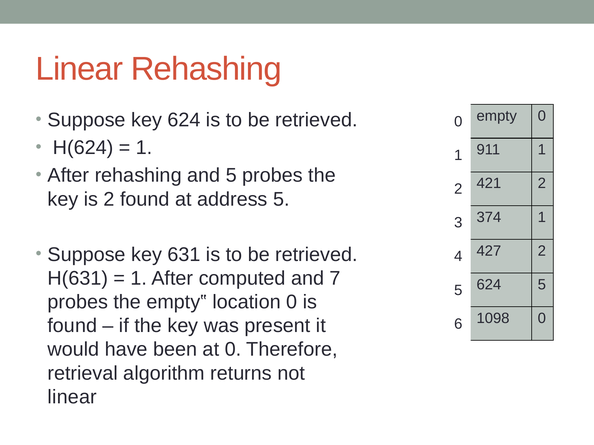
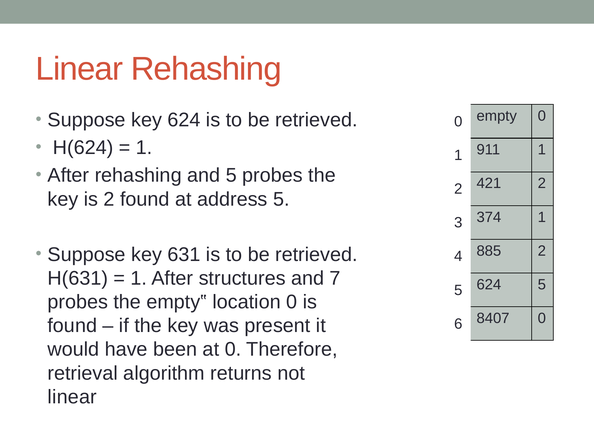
427: 427 -> 885 (489, 251)
computed: computed -> structures (242, 279)
1098: 1098 -> 8407 (493, 319)
